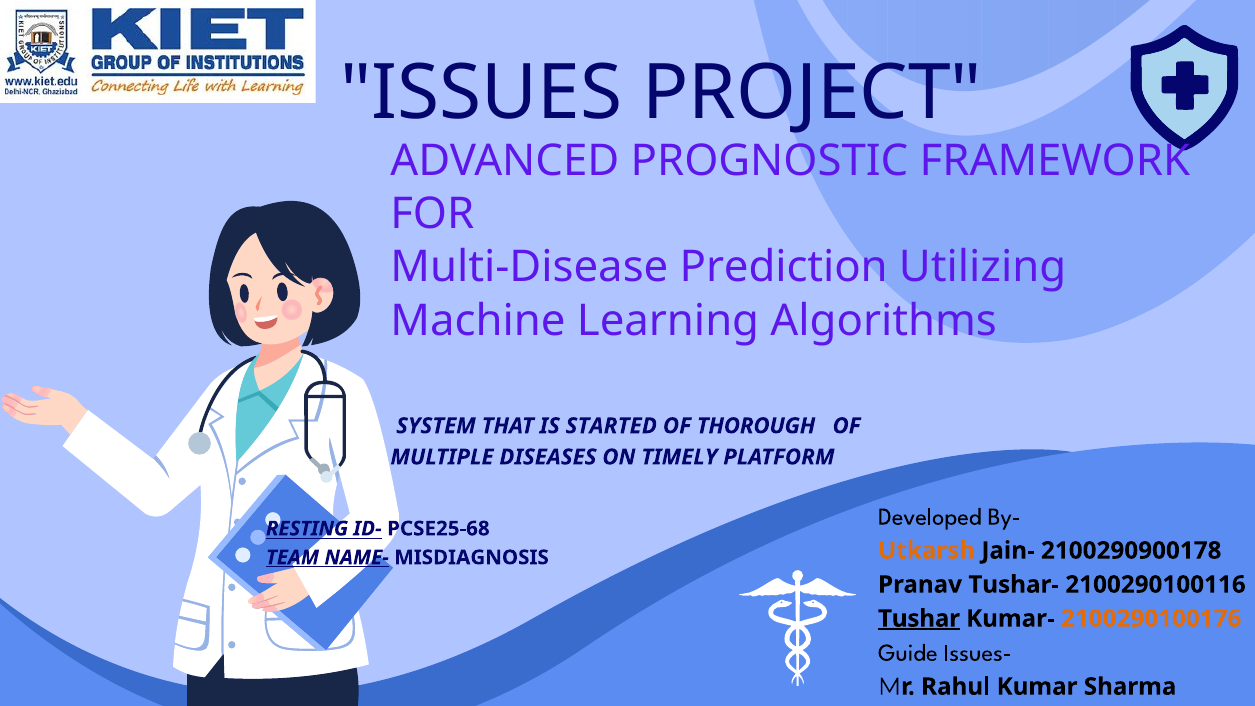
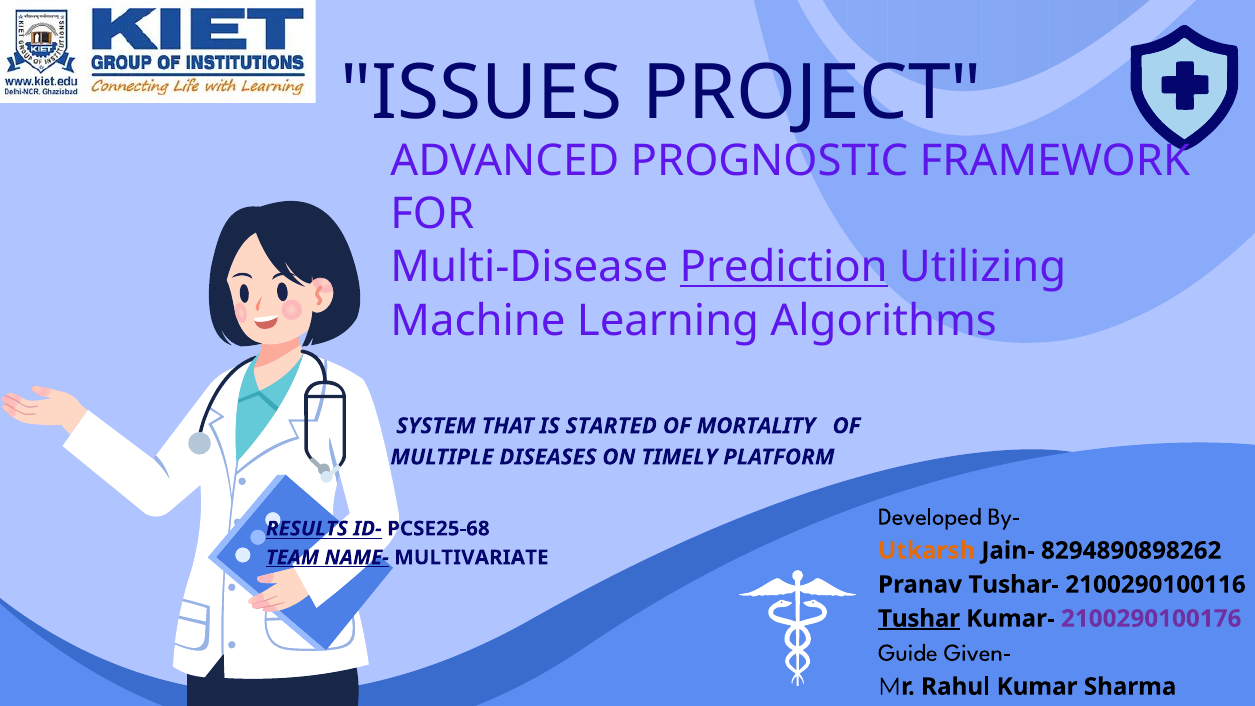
Prediction underline: none -> present (784, 267)
THOROUGH: THOROUGH -> MORTALITY (756, 426)
RESTING: RESTING -> RESULTS (307, 529)
2100290900178: 2100290900178 -> 8294890898262 (1131, 551)
MISDIAGNOSIS: MISDIAGNOSIS -> MULTIVARIATE (472, 557)
2100290100176 colour: orange -> purple (1151, 619)
Issues-: Issues- -> Given- (978, 653)
